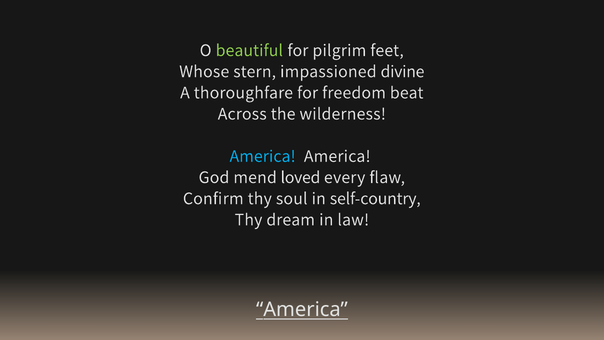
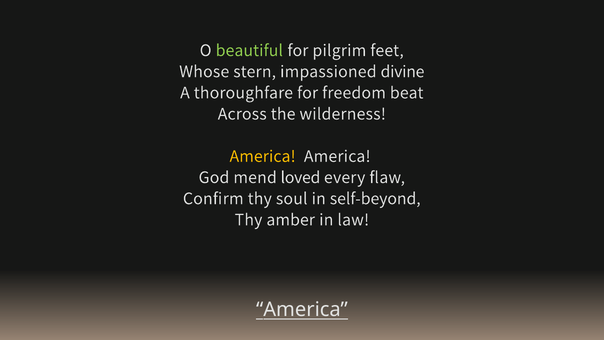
America colour: light blue -> yellow (263, 156)
self-country: self-country -> self-beyond (375, 198)
dream: dream -> amber (291, 219)
